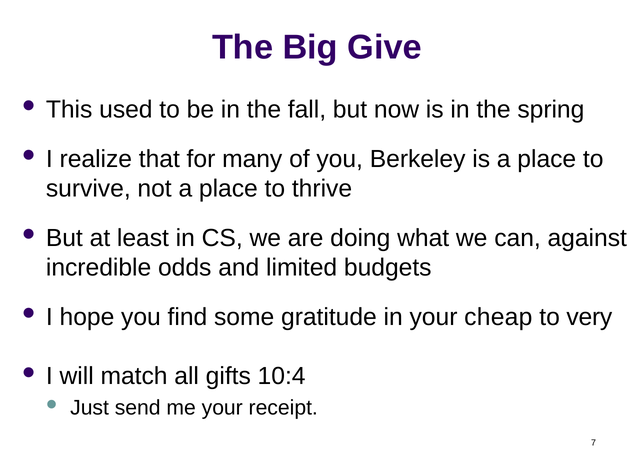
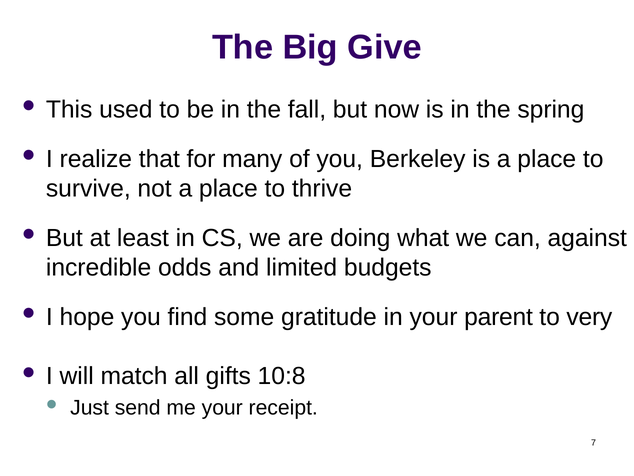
cheap: cheap -> parent (499, 317)
10:4: 10:4 -> 10:8 (282, 376)
